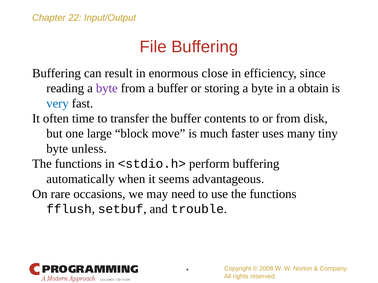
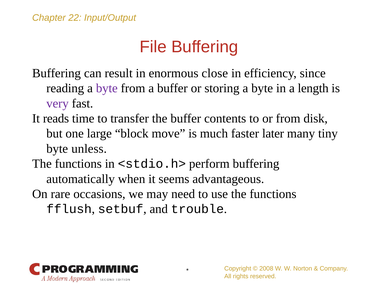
obtain: obtain -> length (313, 88)
very colour: blue -> purple (58, 104)
often: often -> reads (56, 119)
uses: uses -> later (273, 134)
